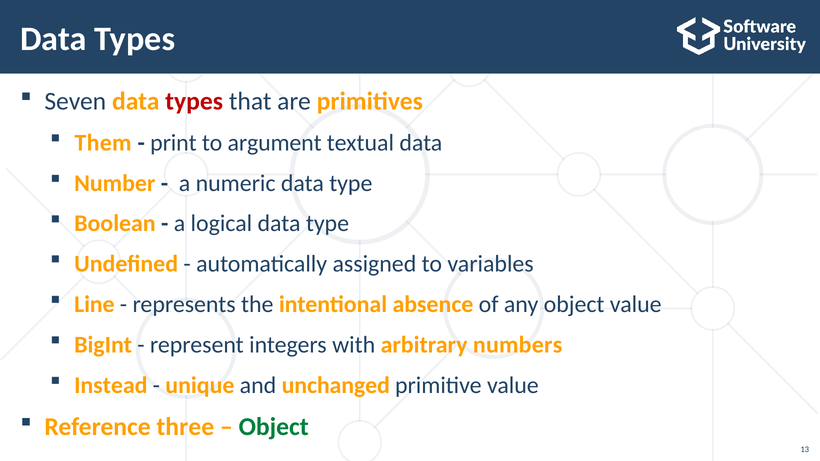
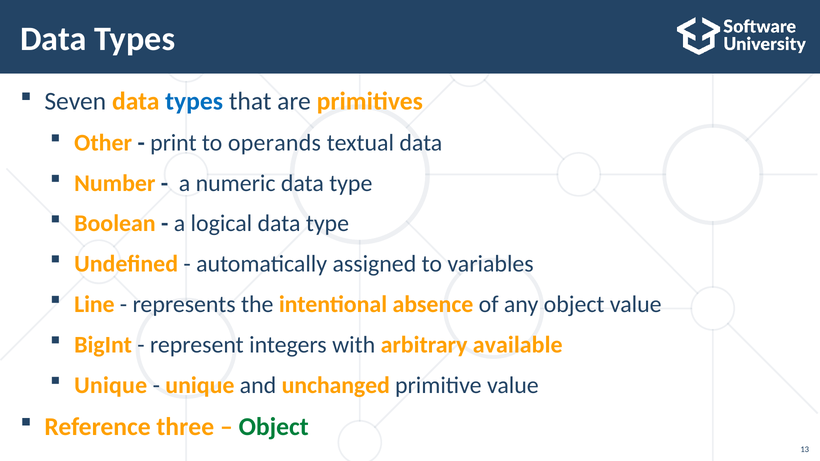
types colour: red -> blue (194, 102)
Them: Them -> Other (103, 143)
argument: argument -> operands (274, 143)
numbers: numbers -> available (518, 345)
Instead: Instead -> Unique (111, 385)
